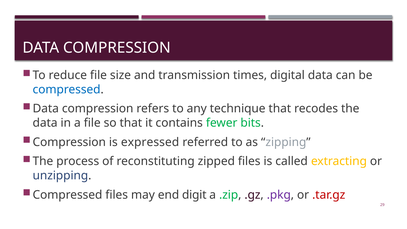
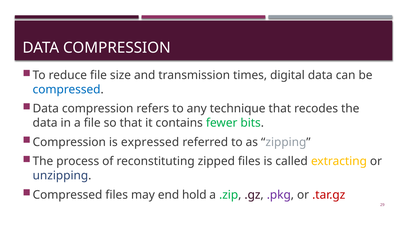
digit: digit -> hold (194, 195)
